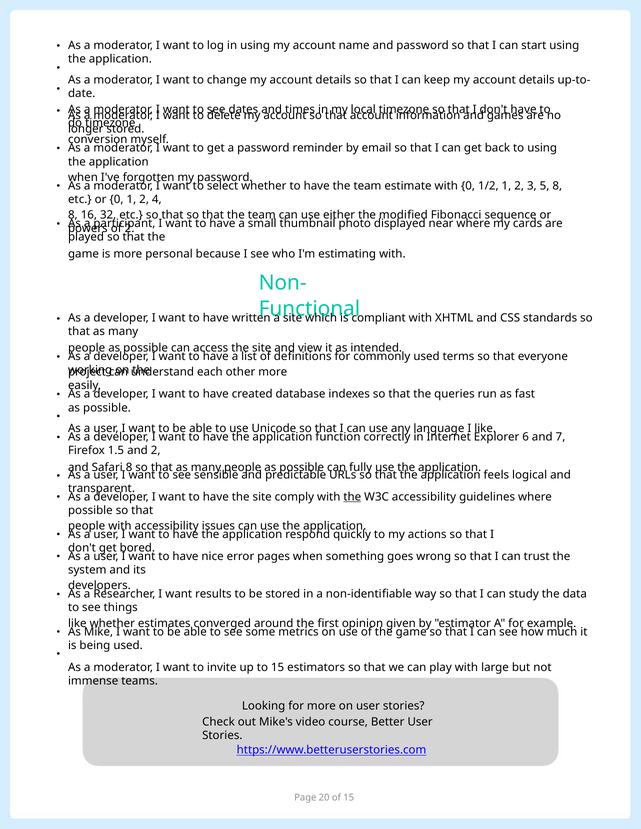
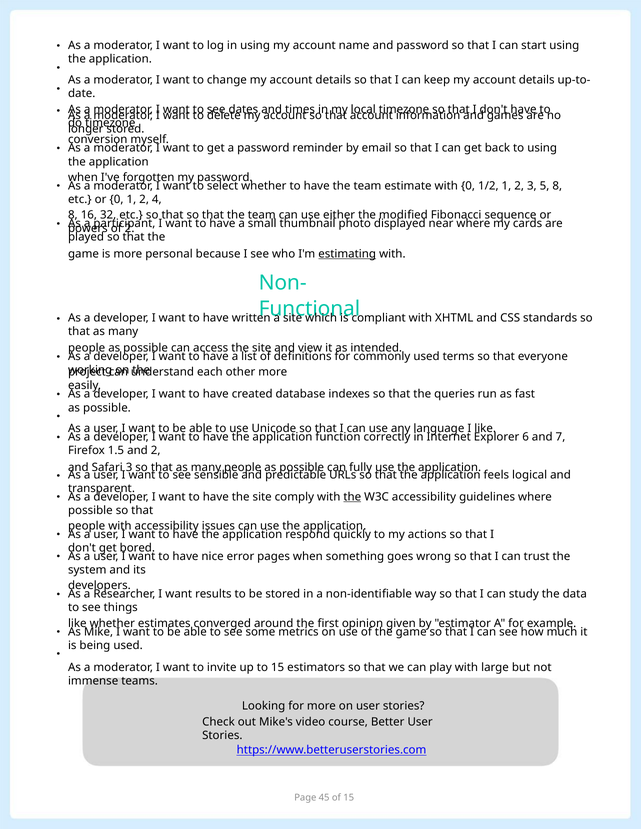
estimating underline: none -> present (347, 254)
8: 8 -> 3 (129, 468)
20: 20 -> 45 (324, 798)
